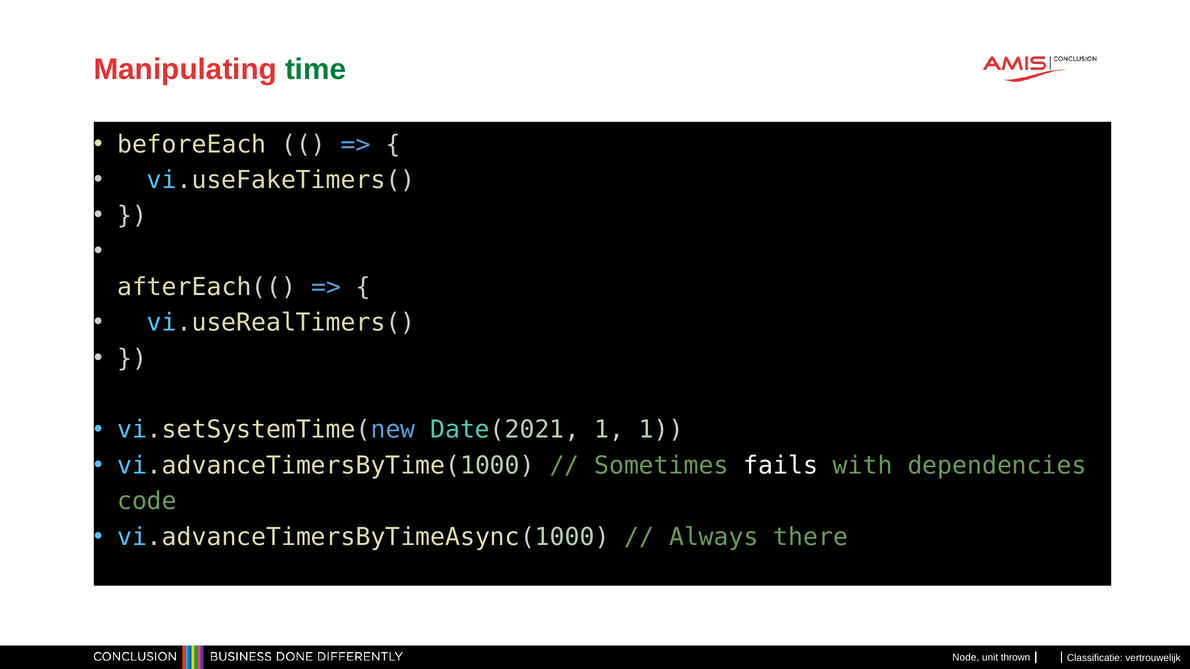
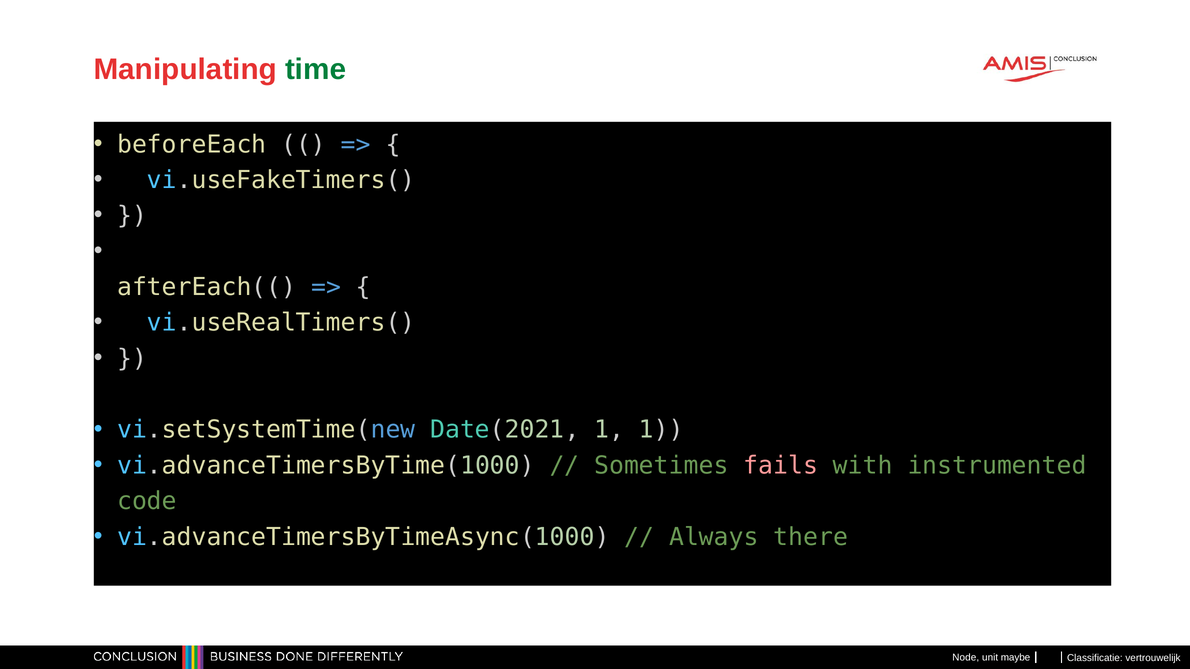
fails colour: white -> pink (781, 466)
dependencies: dependencies -> instrumented (997, 466)
thrown: thrown -> maybe (1016, 658)
